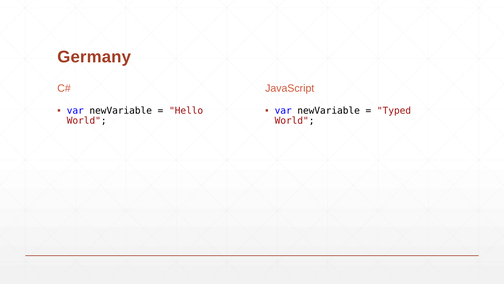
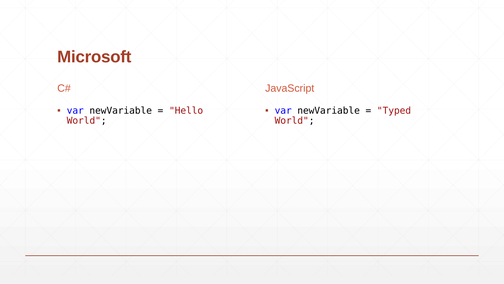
Germany: Germany -> Microsoft (94, 57)
